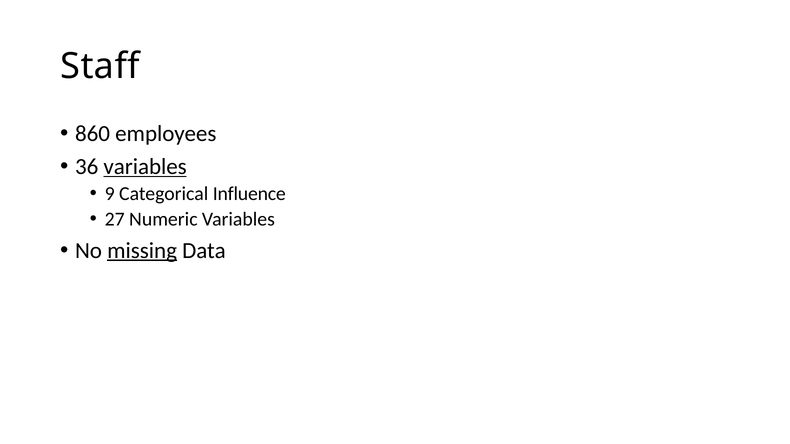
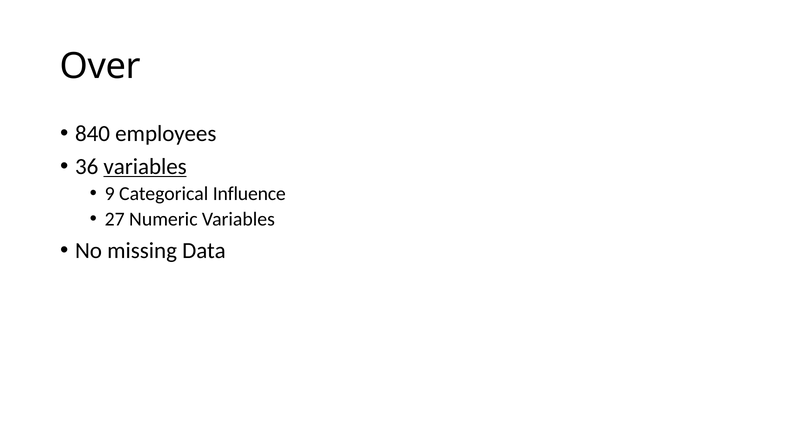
Staff: Staff -> Over (100, 66)
860: 860 -> 840 (93, 134)
missing underline: present -> none (142, 251)
